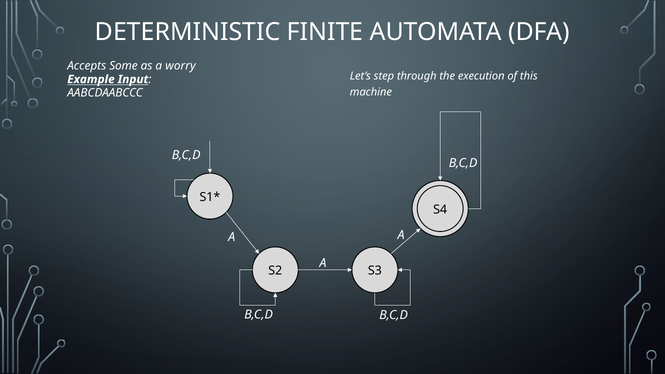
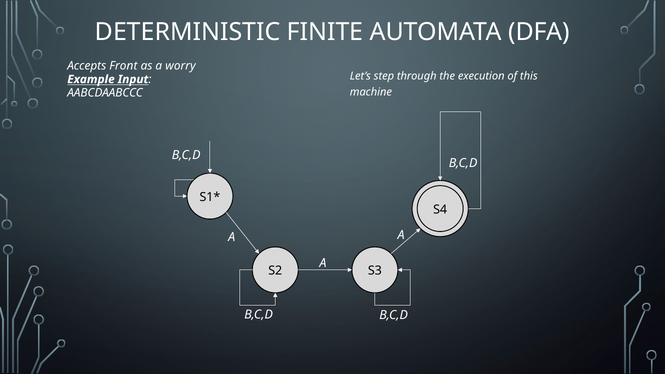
Some: Some -> Front (123, 66)
